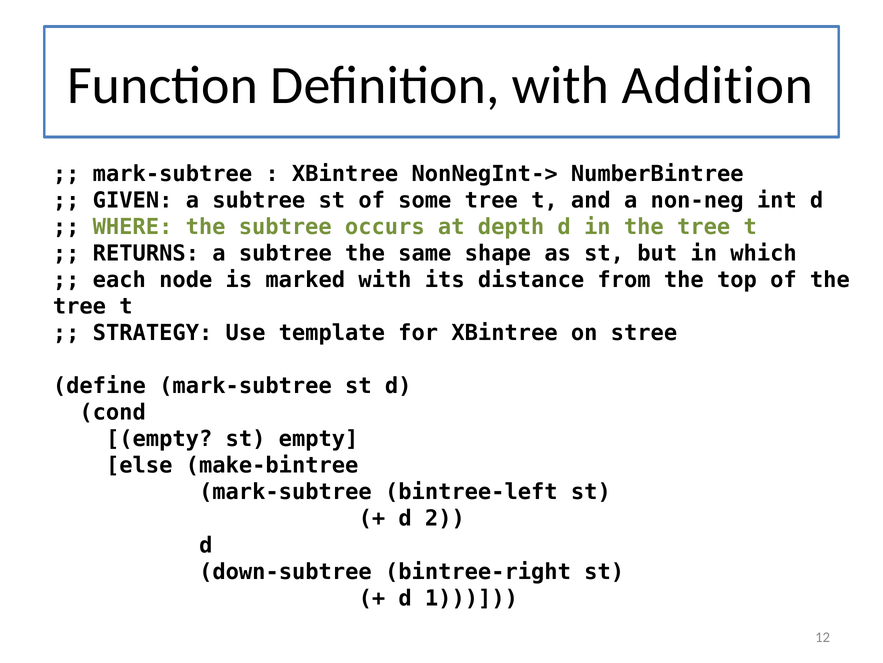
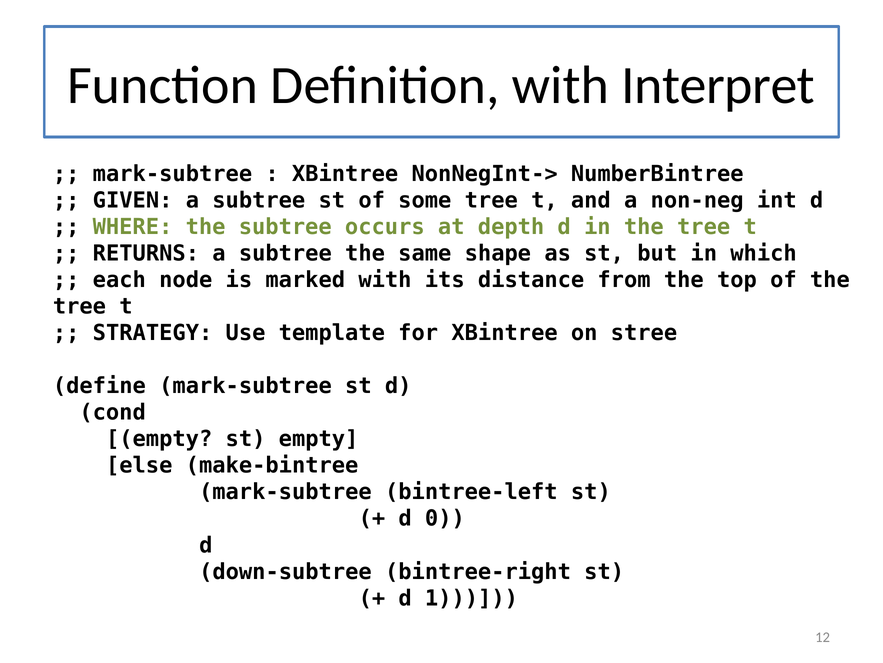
Addition: Addition -> Interpret (718, 85)
2: 2 -> 0 (445, 518)
